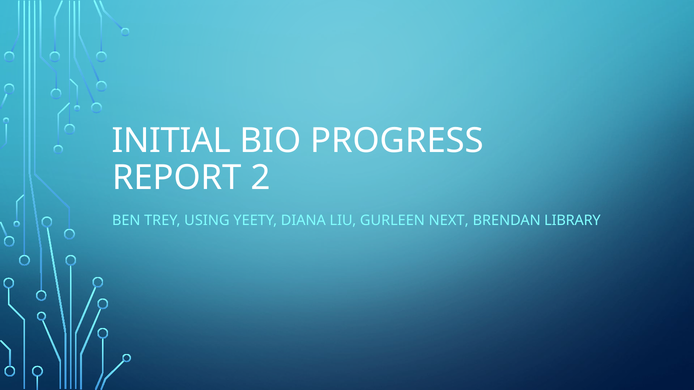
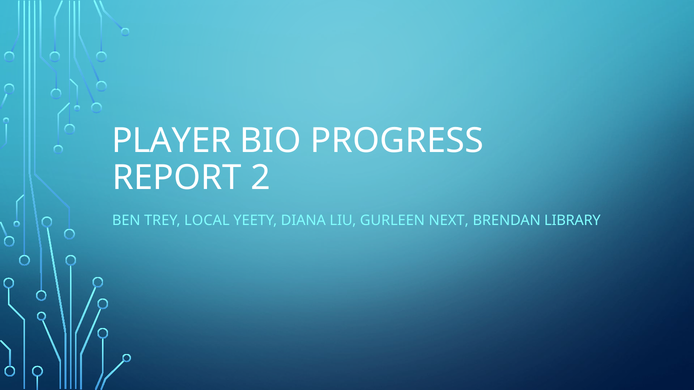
INITIAL: INITIAL -> PLAYER (172, 141)
USING: USING -> LOCAL (207, 221)
